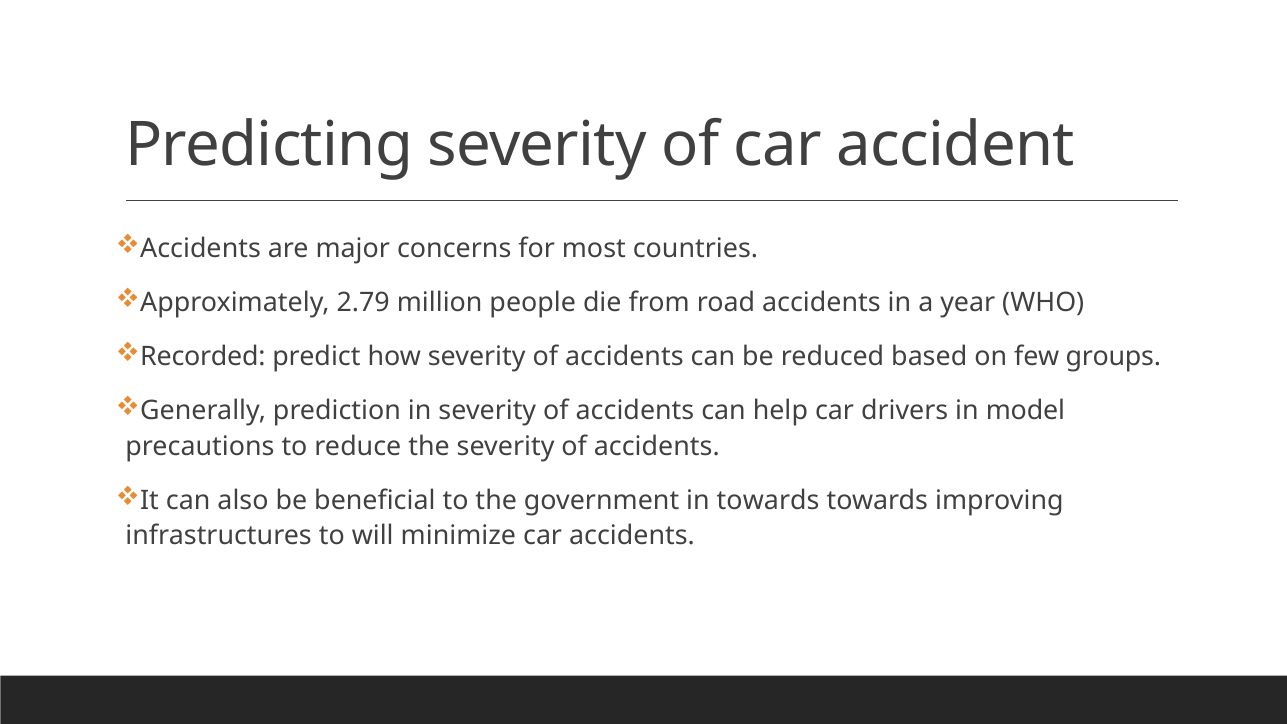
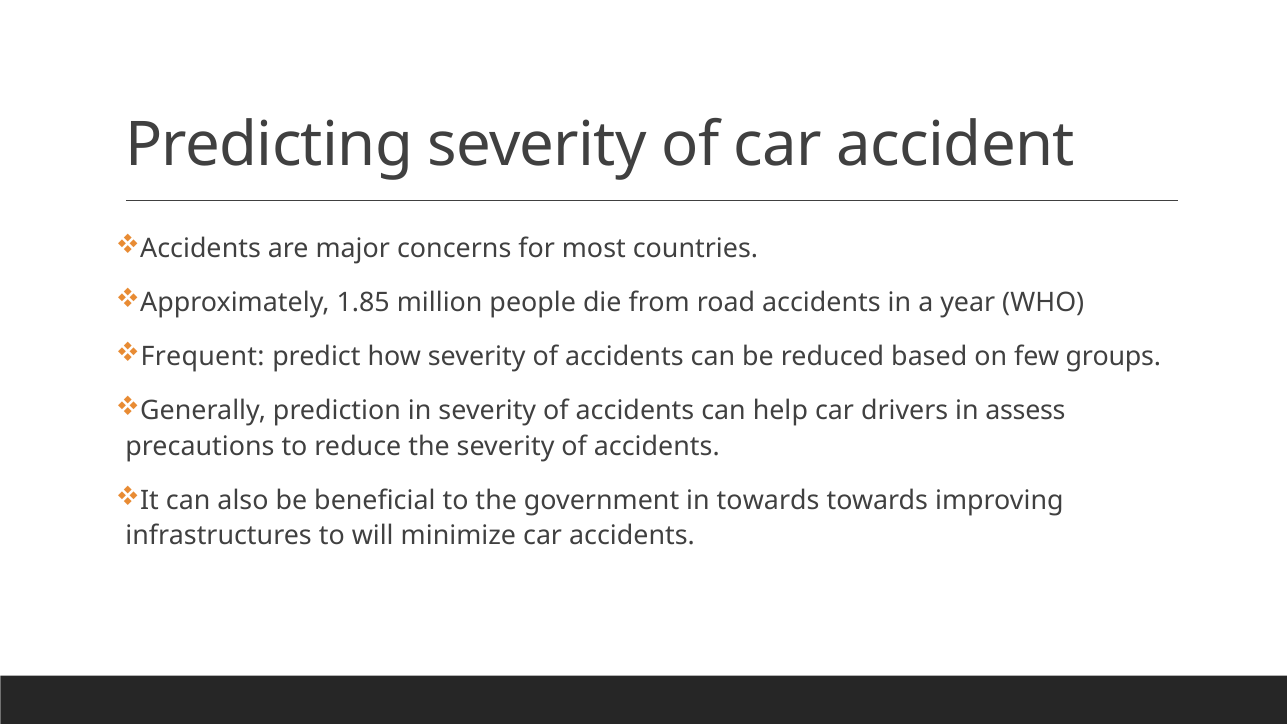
2.79: 2.79 -> 1.85 (363, 303)
Recorded: Recorded -> Frequent (203, 357)
model: model -> assess (1025, 411)
